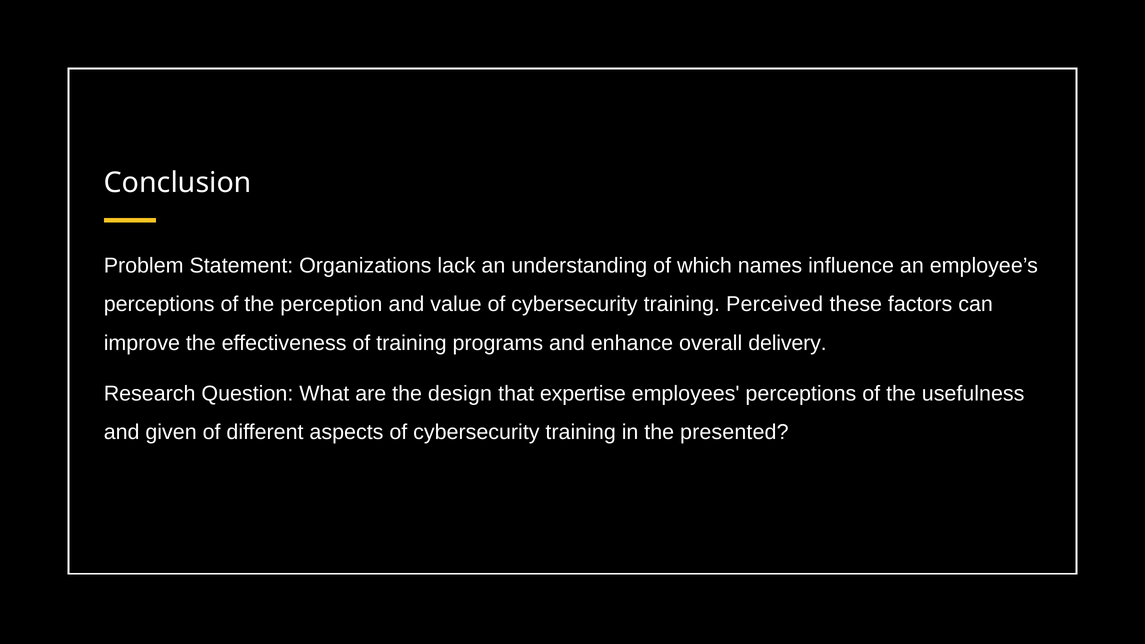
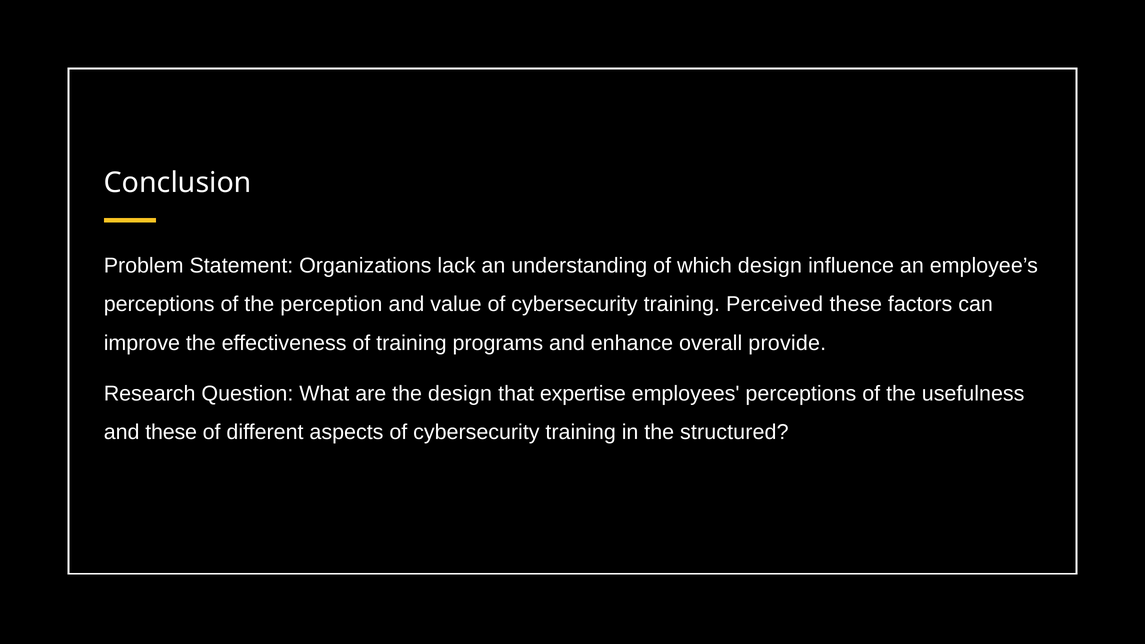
which names: names -> design (770, 266)
delivery: delivery -> provide (787, 343)
and given: given -> these (171, 432)
presented: presented -> structured (734, 432)
